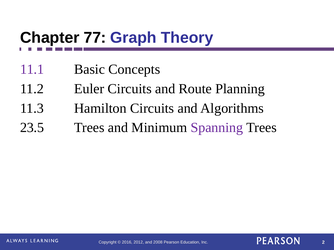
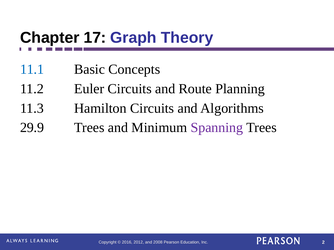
77: 77 -> 17 (95, 38)
11.1 colour: purple -> blue (32, 69)
23.5: 23.5 -> 29.9 (32, 128)
